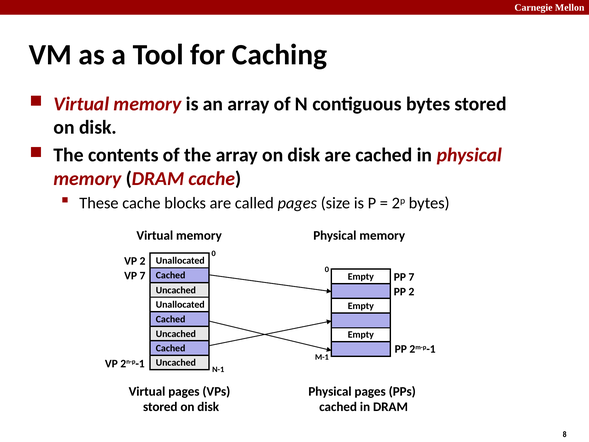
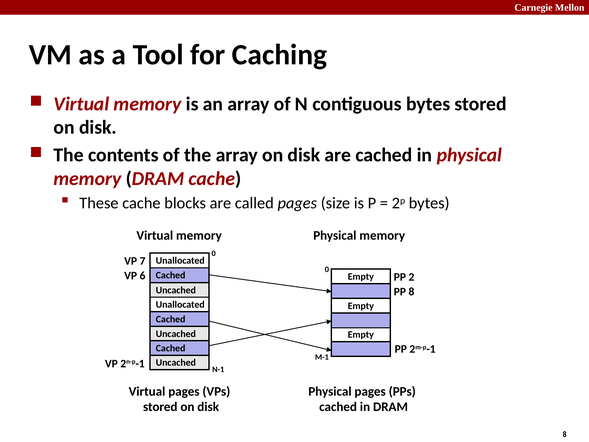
VP 2: 2 -> 7 (143, 261)
VP 7: 7 -> 6 (143, 276)
PP 7: 7 -> 2 (411, 277)
PP 2: 2 -> 8 (411, 292)
